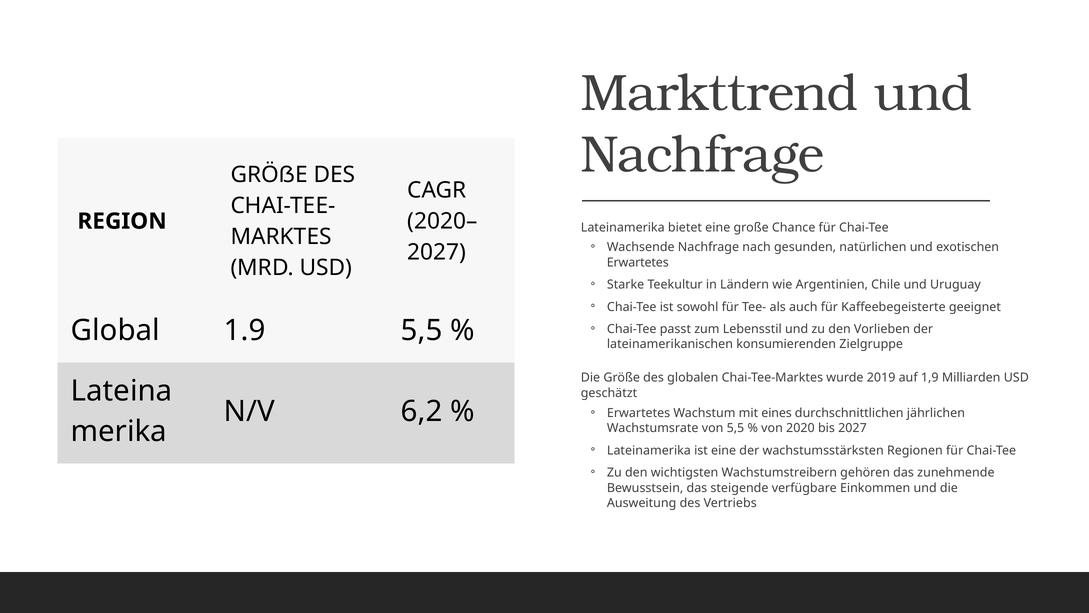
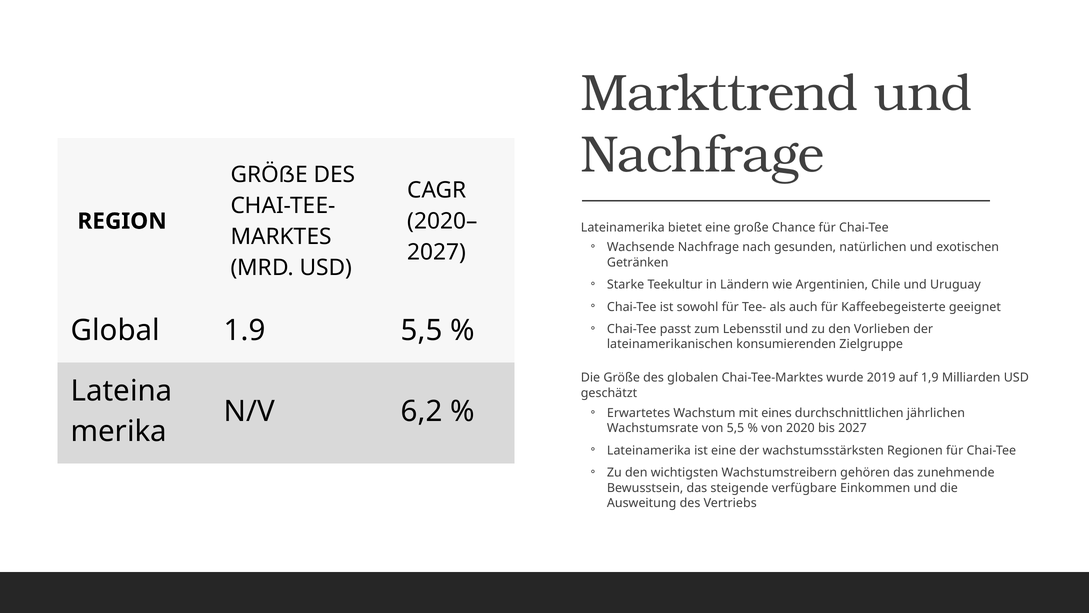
Erwartetes: Erwartetes -> Getränken (638, 262)
